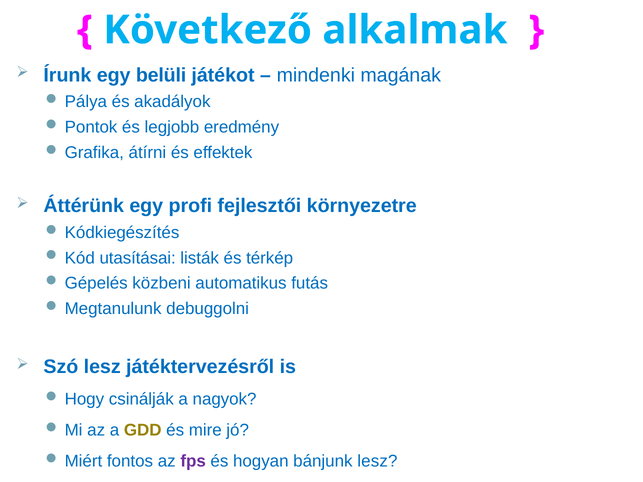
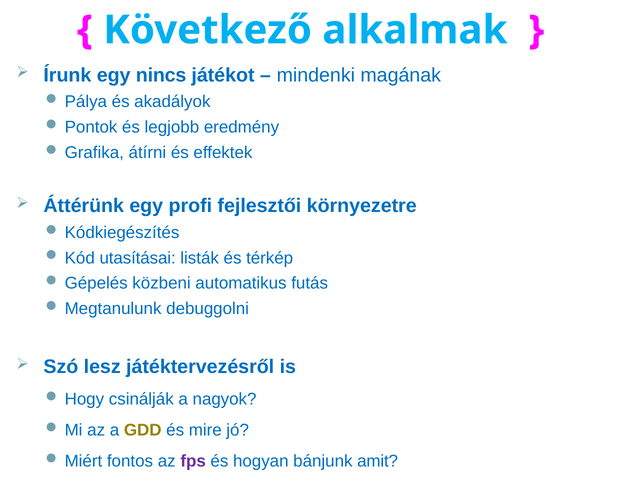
belüli: belüli -> nincs (161, 75)
bánjunk lesz: lesz -> amit (378, 462)
